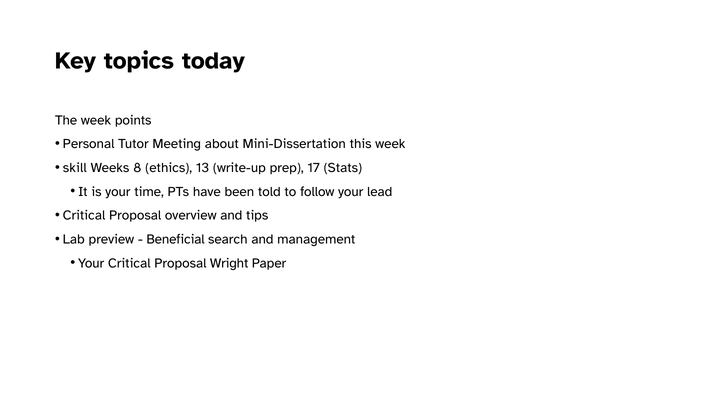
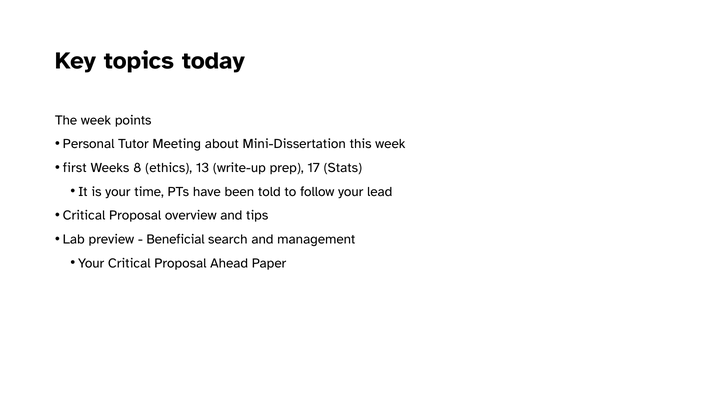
skill: skill -> first (75, 168)
Wright: Wright -> Ahead (229, 263)
